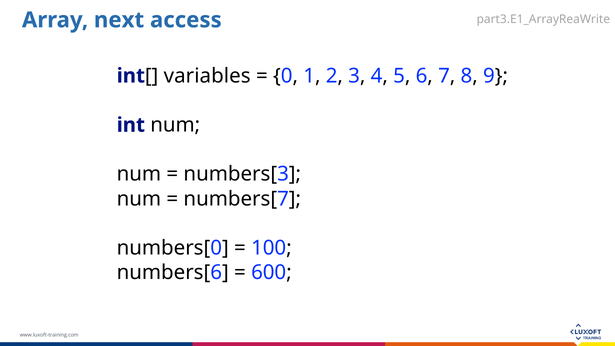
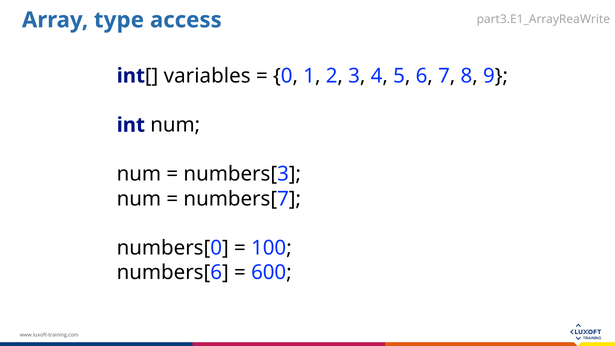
next: next -> type (119, 20)
